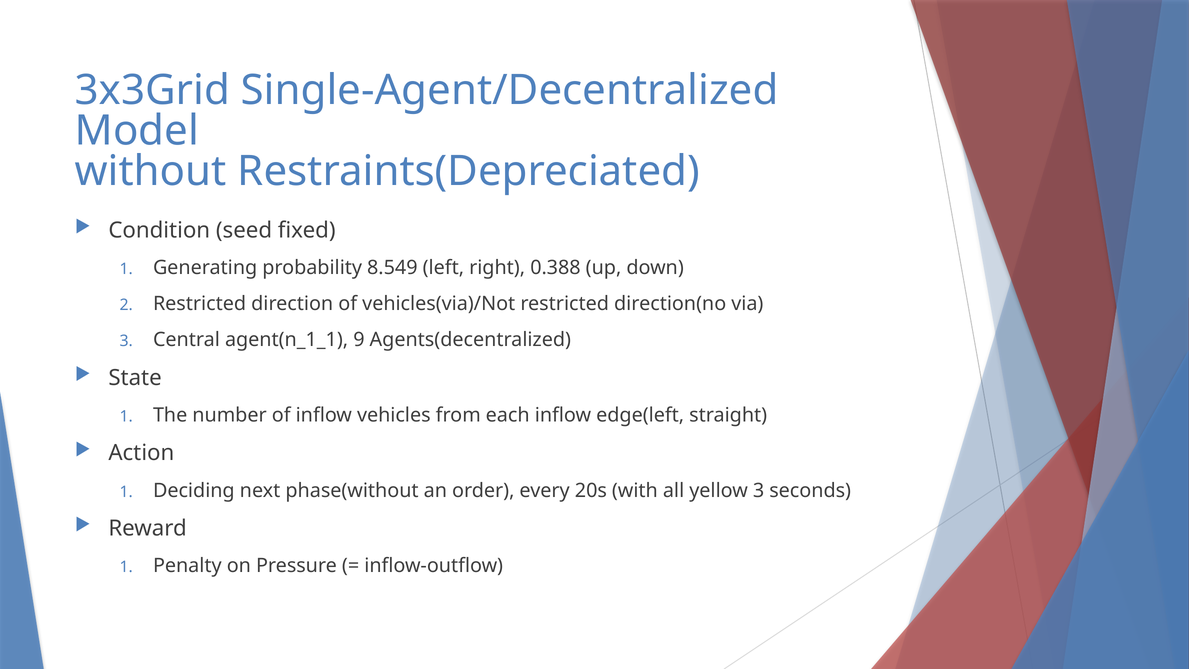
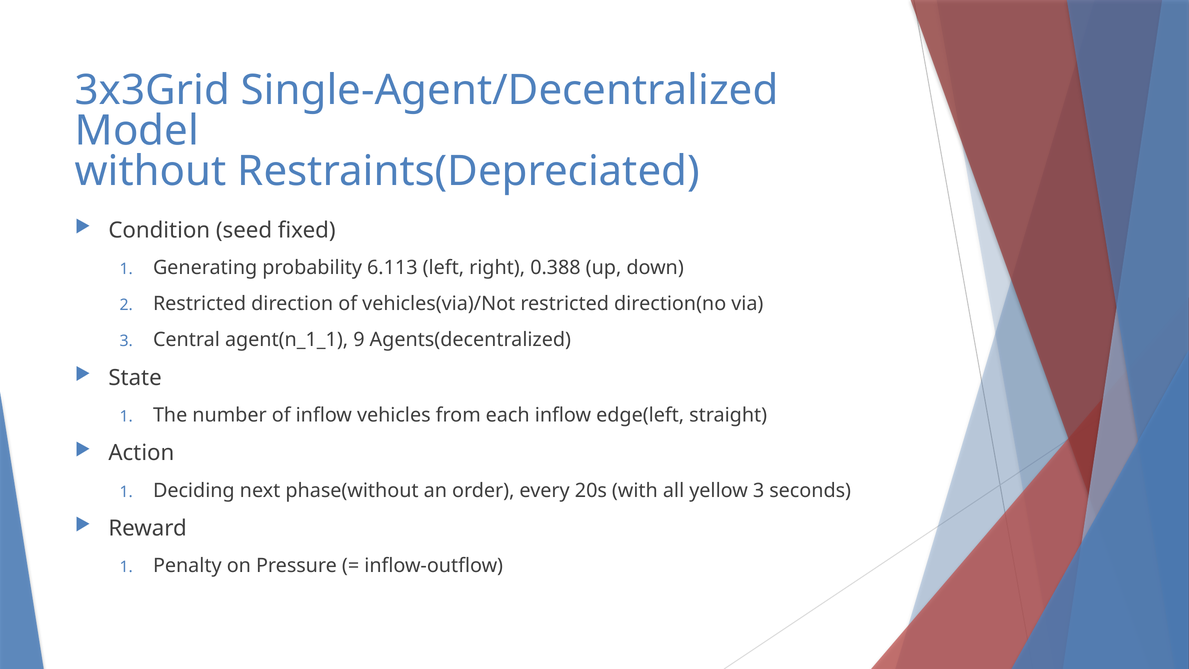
8.549: 8.549 -> 6.113 (392, 268)
